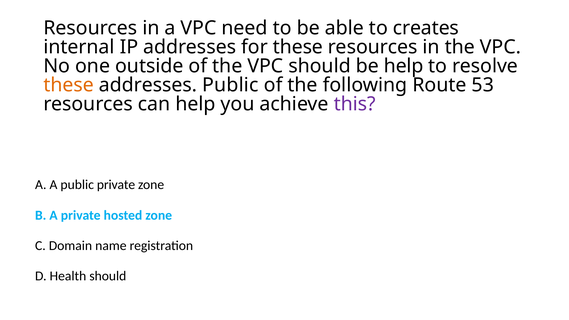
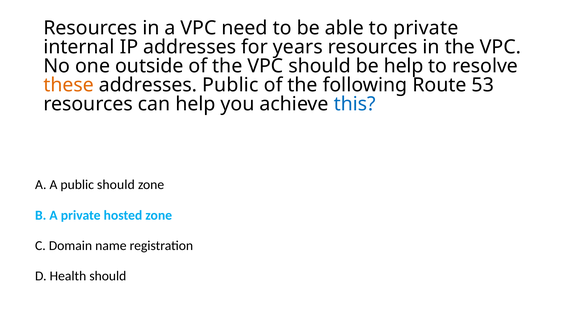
to creates: creates -> private (426, 28)
for these: these -> years (298, 47)
this colour: purple -> blue (355, 104)
public private: private -> should (116, 185)
